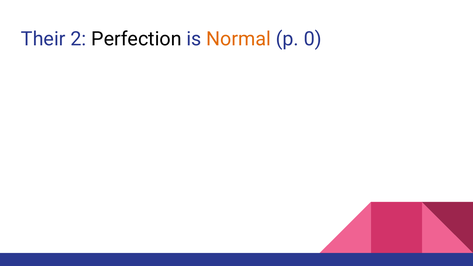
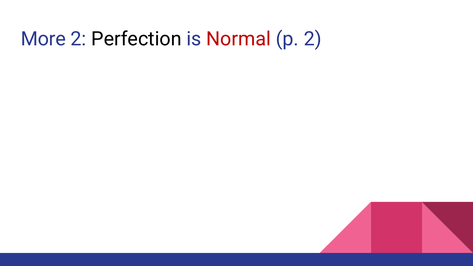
Their: Their -> More (43, 39)
Normal colour: orange -> red (239, 39)
p 0: 0 -> 2 (313, 39)
